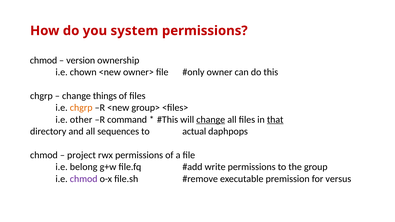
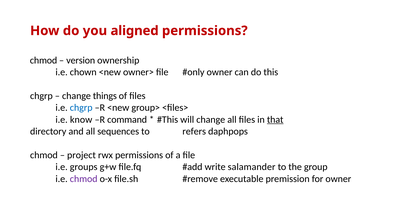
system: system -> aligned (135, 31)
chgrp colour: orange -> blue (81, 108)
other: other -> know (81, 120)
change underline: present -> none (211, 120)
actual: actual -> refers (194, 132)
belong: belong -> groups (84, 167)
write permissions: permissions -> salamander (252, 167)
for versus: versus -> owner (338, 179)
